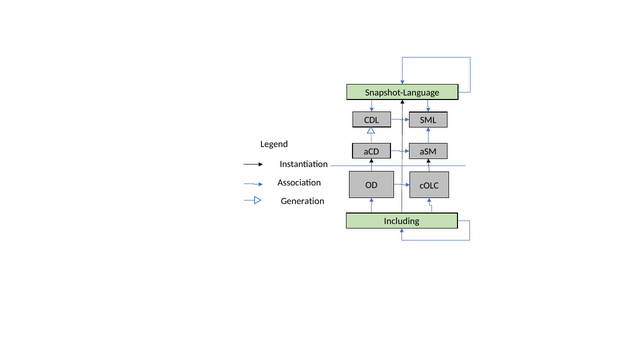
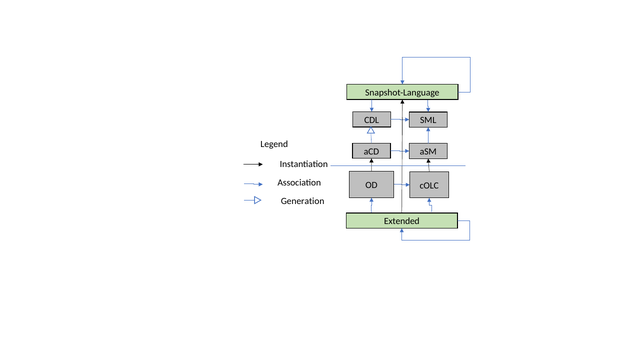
Including: Including -> Extended (402, 221)
